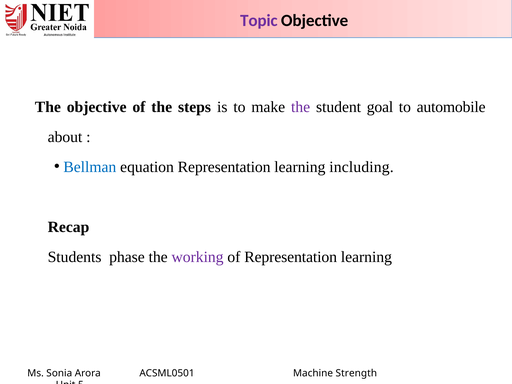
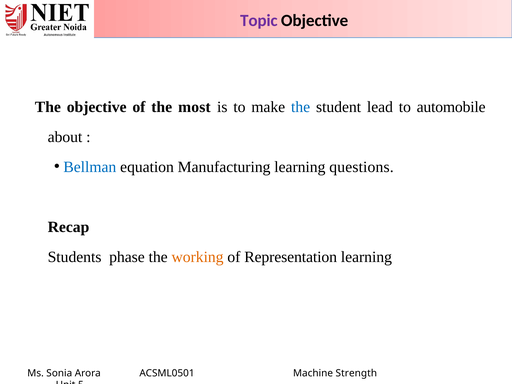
steps: steps -> most (194, 107)
the colour: purple -> blue (301, 107)
goal: goal -> lead (380, 107)
equation Representation: Representation -> Manufacturing (224, 167)
including: including -> questions (361, 167)
working colour: purple -> orange (198, 257)
